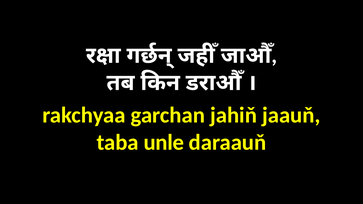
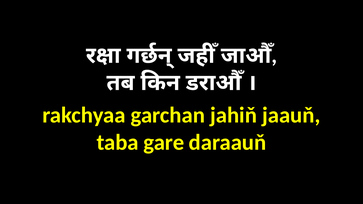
unle: unle -> gare (164, 143)
